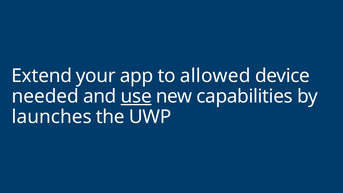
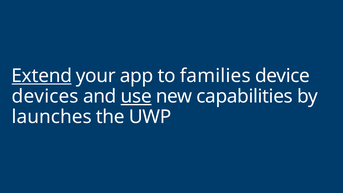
Extend underline: none -> present (42, 76)
allowed: allowed -> families (215, 76)
needed: needed -> devices (45, 96)
